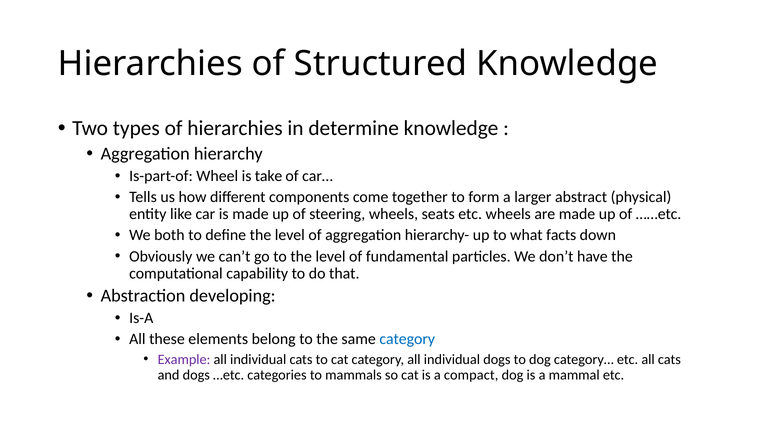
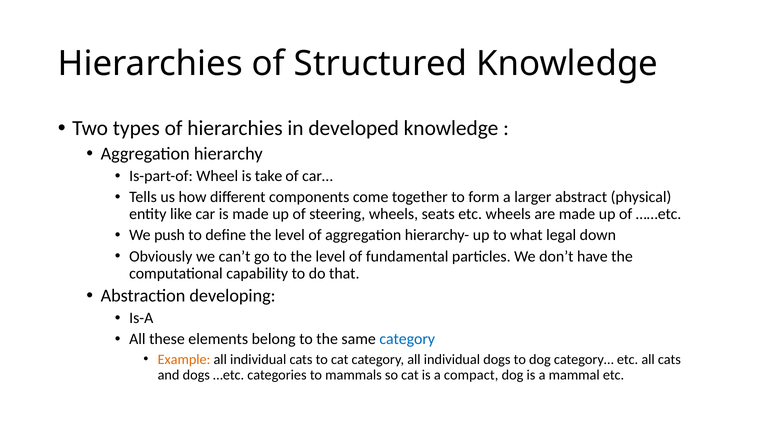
determine: determine -> developed (354, 128)
both: both -> push (170, 235)
facts: facts -> legal (561, 235)
Example colour: purple -> orange (184, 359)
